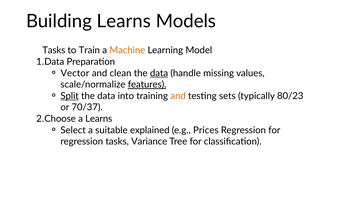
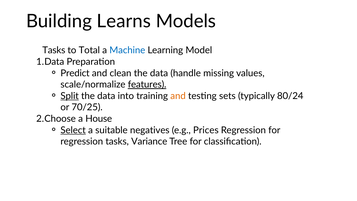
Train: Train -> Total (89, 50)
Machine colour: orange -> blue (127, 50)
Vector: Vector -> Predict (75, 73)
data underline: present -> none (159, 73)
80/23: 80/23 -> 80/24 (290, 96)
70/37: 70/37 -> 70/25 (87, 107)
a Learns: Learns -> House (99, 119)
Select underline: none -> present (73, 130)
explained: explained -> negatives (150, 130)
